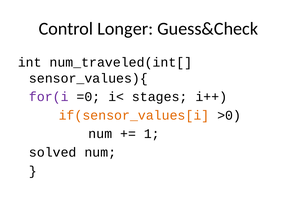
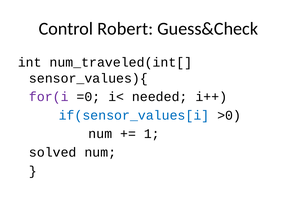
Longer: Longer -> Robert (125, 29)
stages: stages -> needed (160, 97)
if(sensor_values[i colour: orange -> blue (134, 115)
